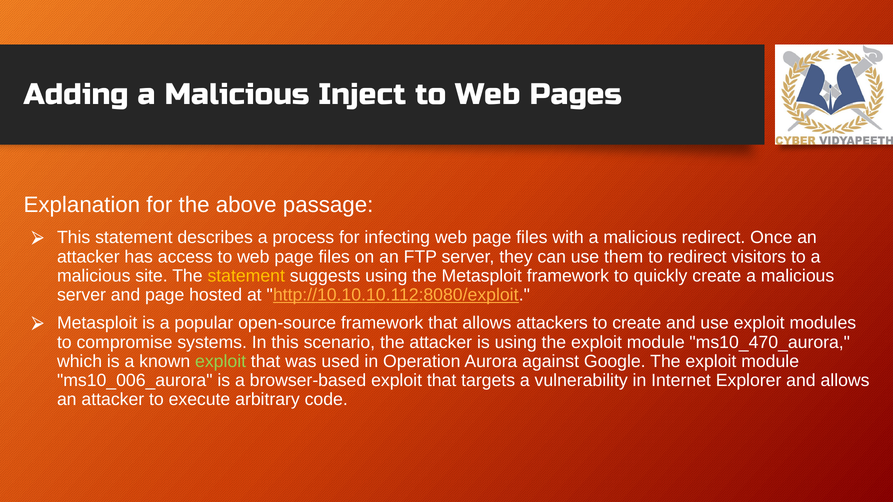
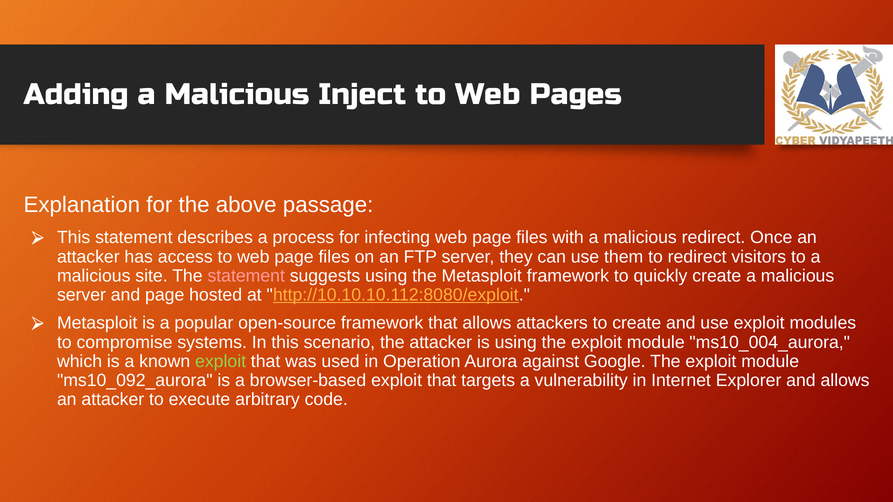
statement colour: yellow -> pink (246, 276)
ms10_470_aurora: ms10_470_aurora -> ms10_004_aurora (770, 342)
ms10_006_aurora: ms10_006_aurora -> ms10_092_aurora (135, 381)
